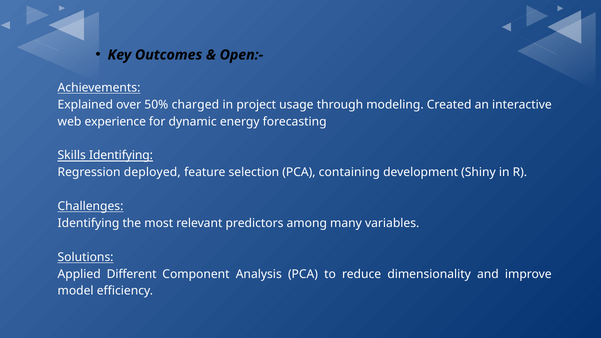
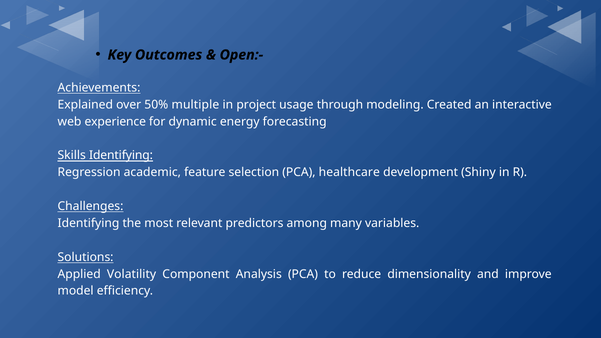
charged: charged -> multiple (195, 105)
deployed: deployed -> academic (152, 172)
containing: containing -> healthcare (349, 172)
Different: Different -> Volatility (132, 274)
